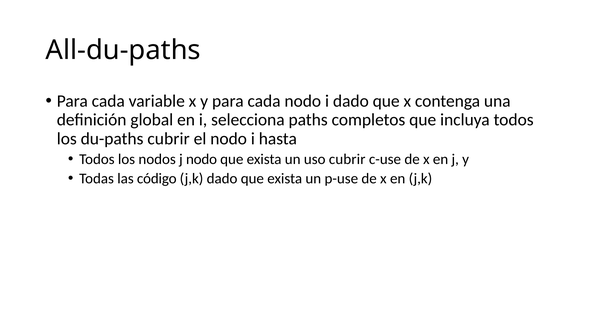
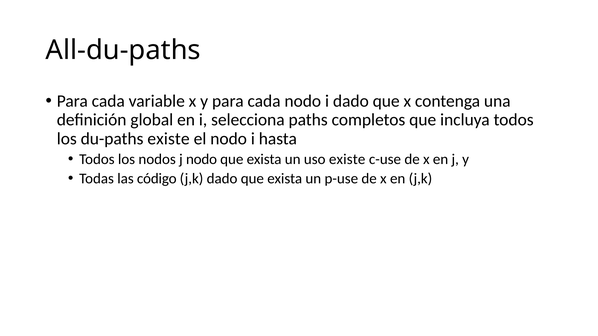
du-paths cubrir: cubrir -> existe (169, 139)
uso cubrir: cubrir -> existe (347, 159)
